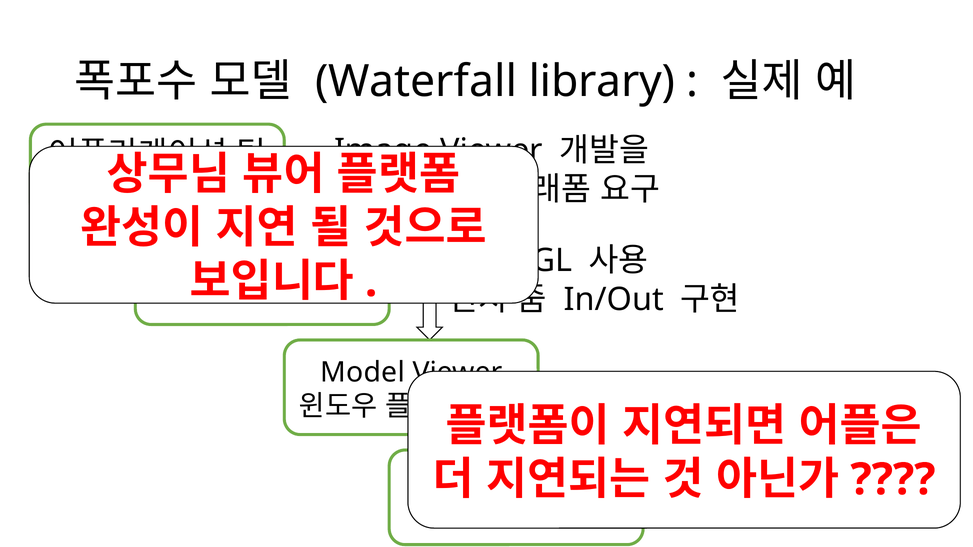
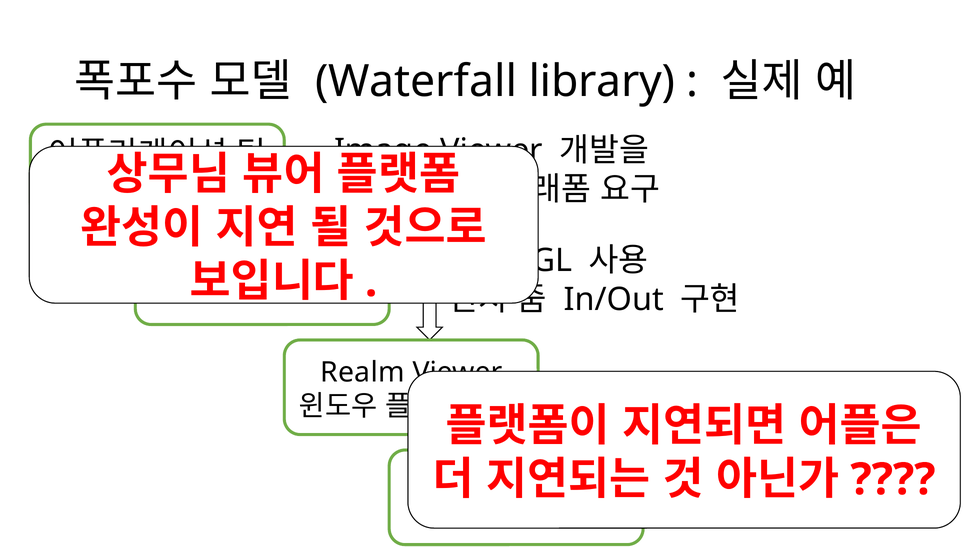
Model: Model -> Realm (362, 372)
